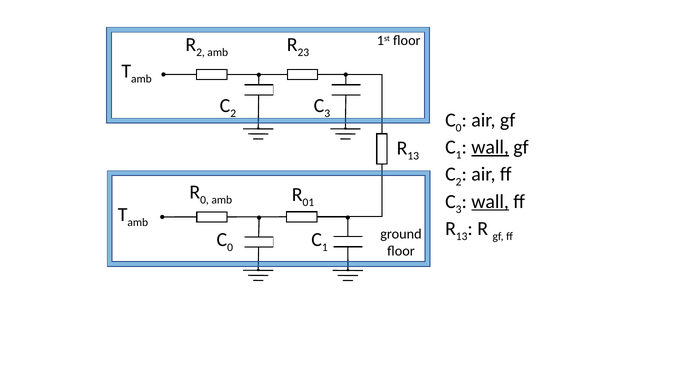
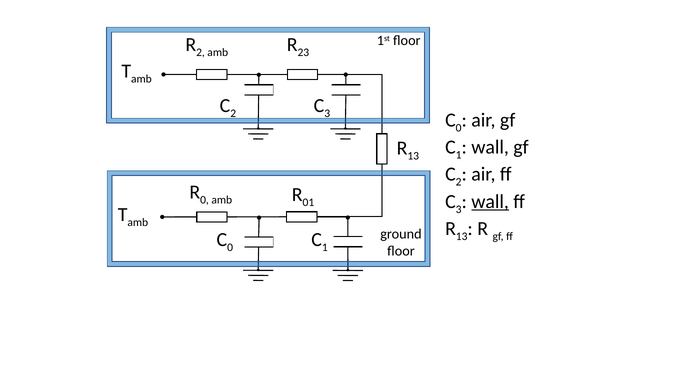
wall underline: present -> none (490, 147)
